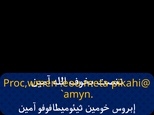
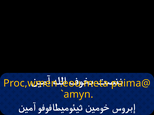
pikahi@: pikahi@ -> paima@ (131, 84)
